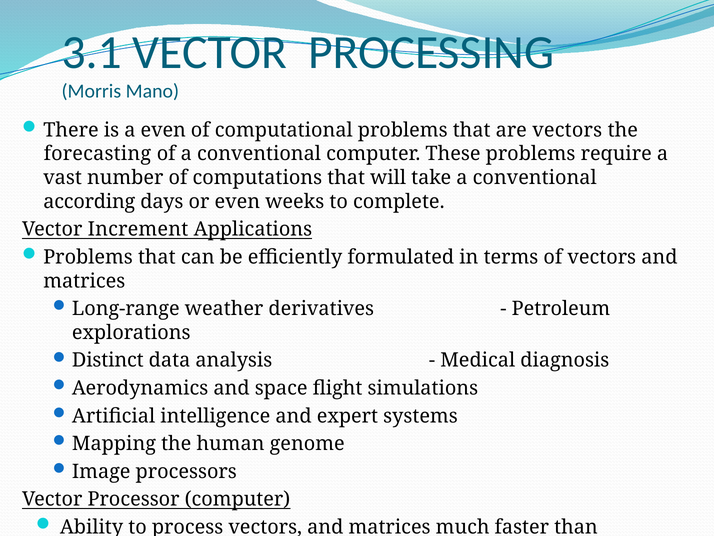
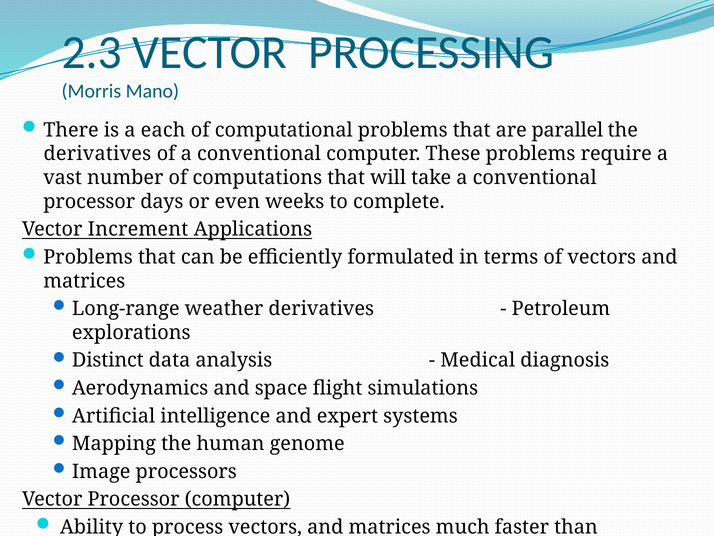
3.1: 3.1 -> 2.3 (92, 53)
a even: even -> each (163, 130)
are vectors: vectors -> parallel (567, 130)
forecasting: forecasting -> derivatives (97, 154)
according: according -> processor (89, 201)
